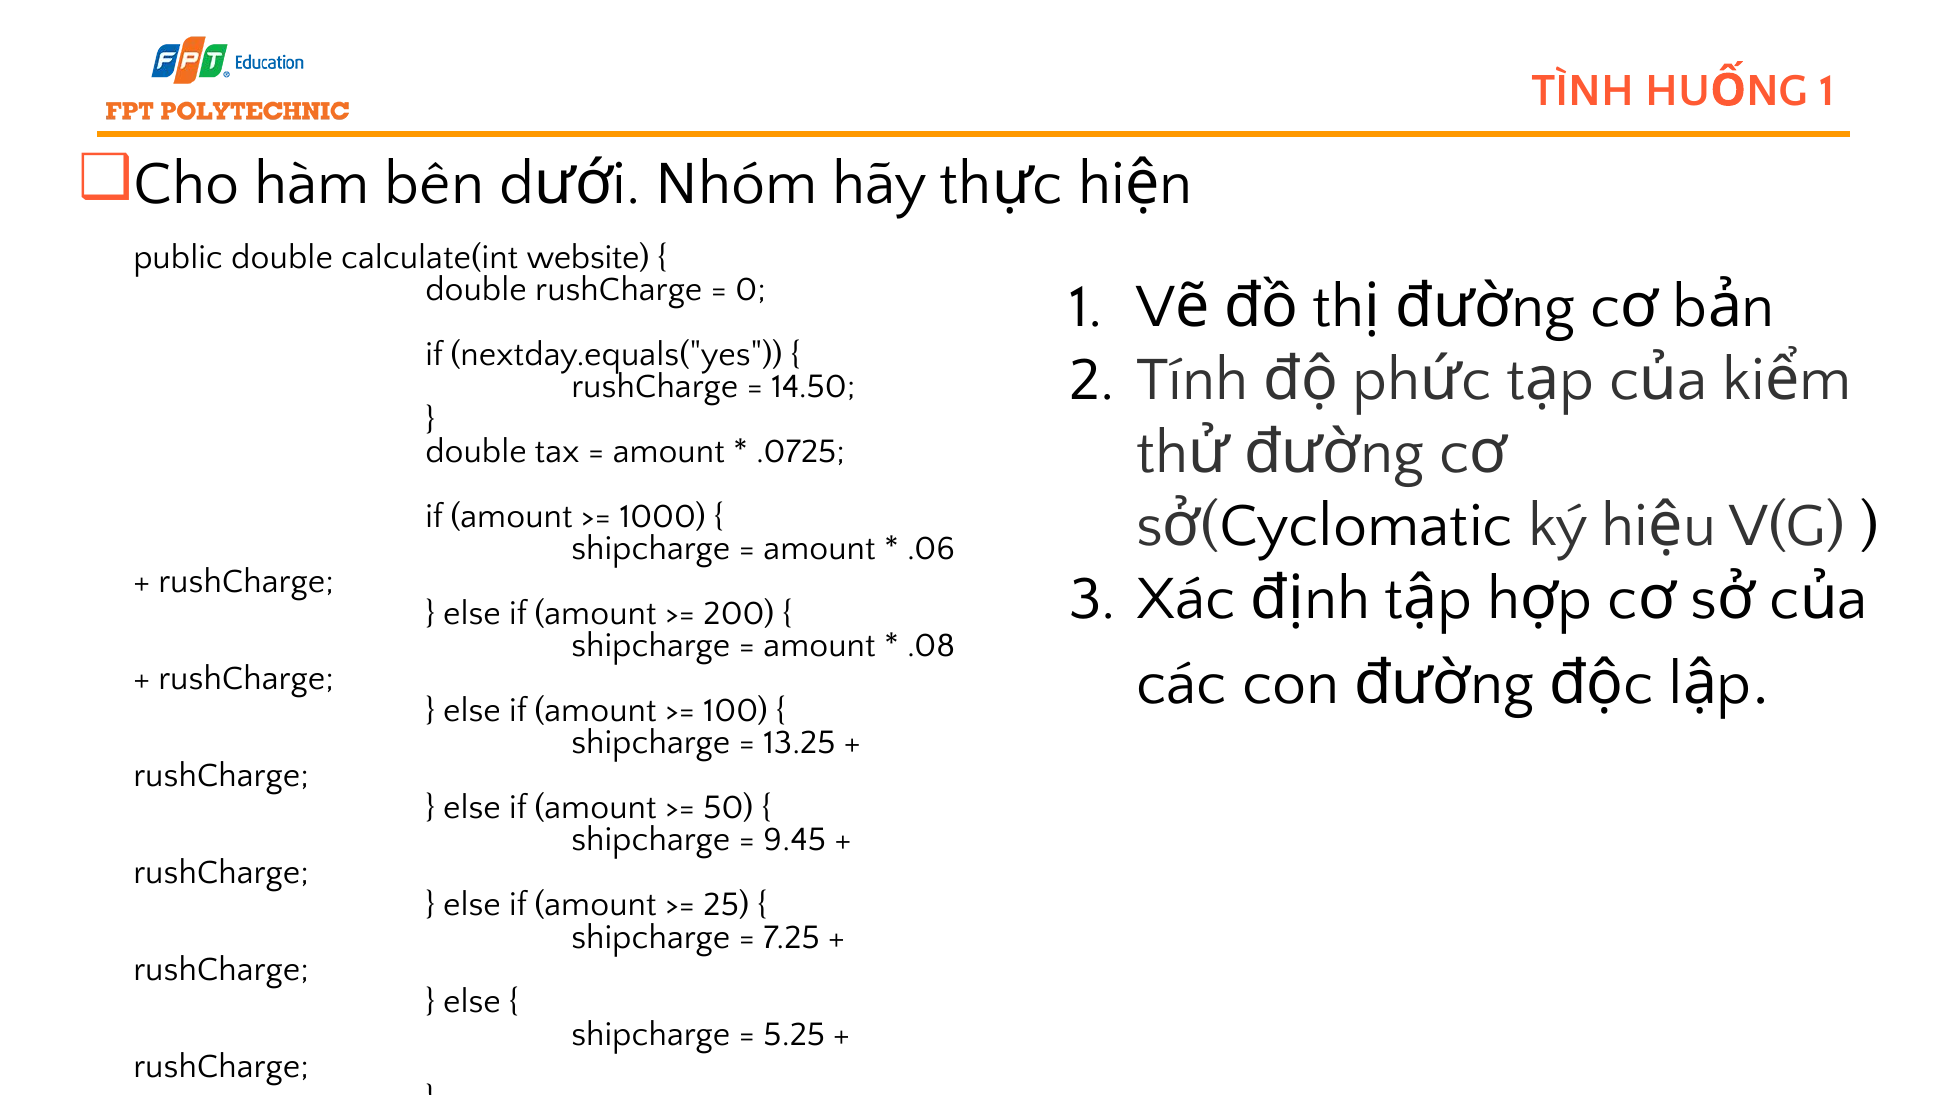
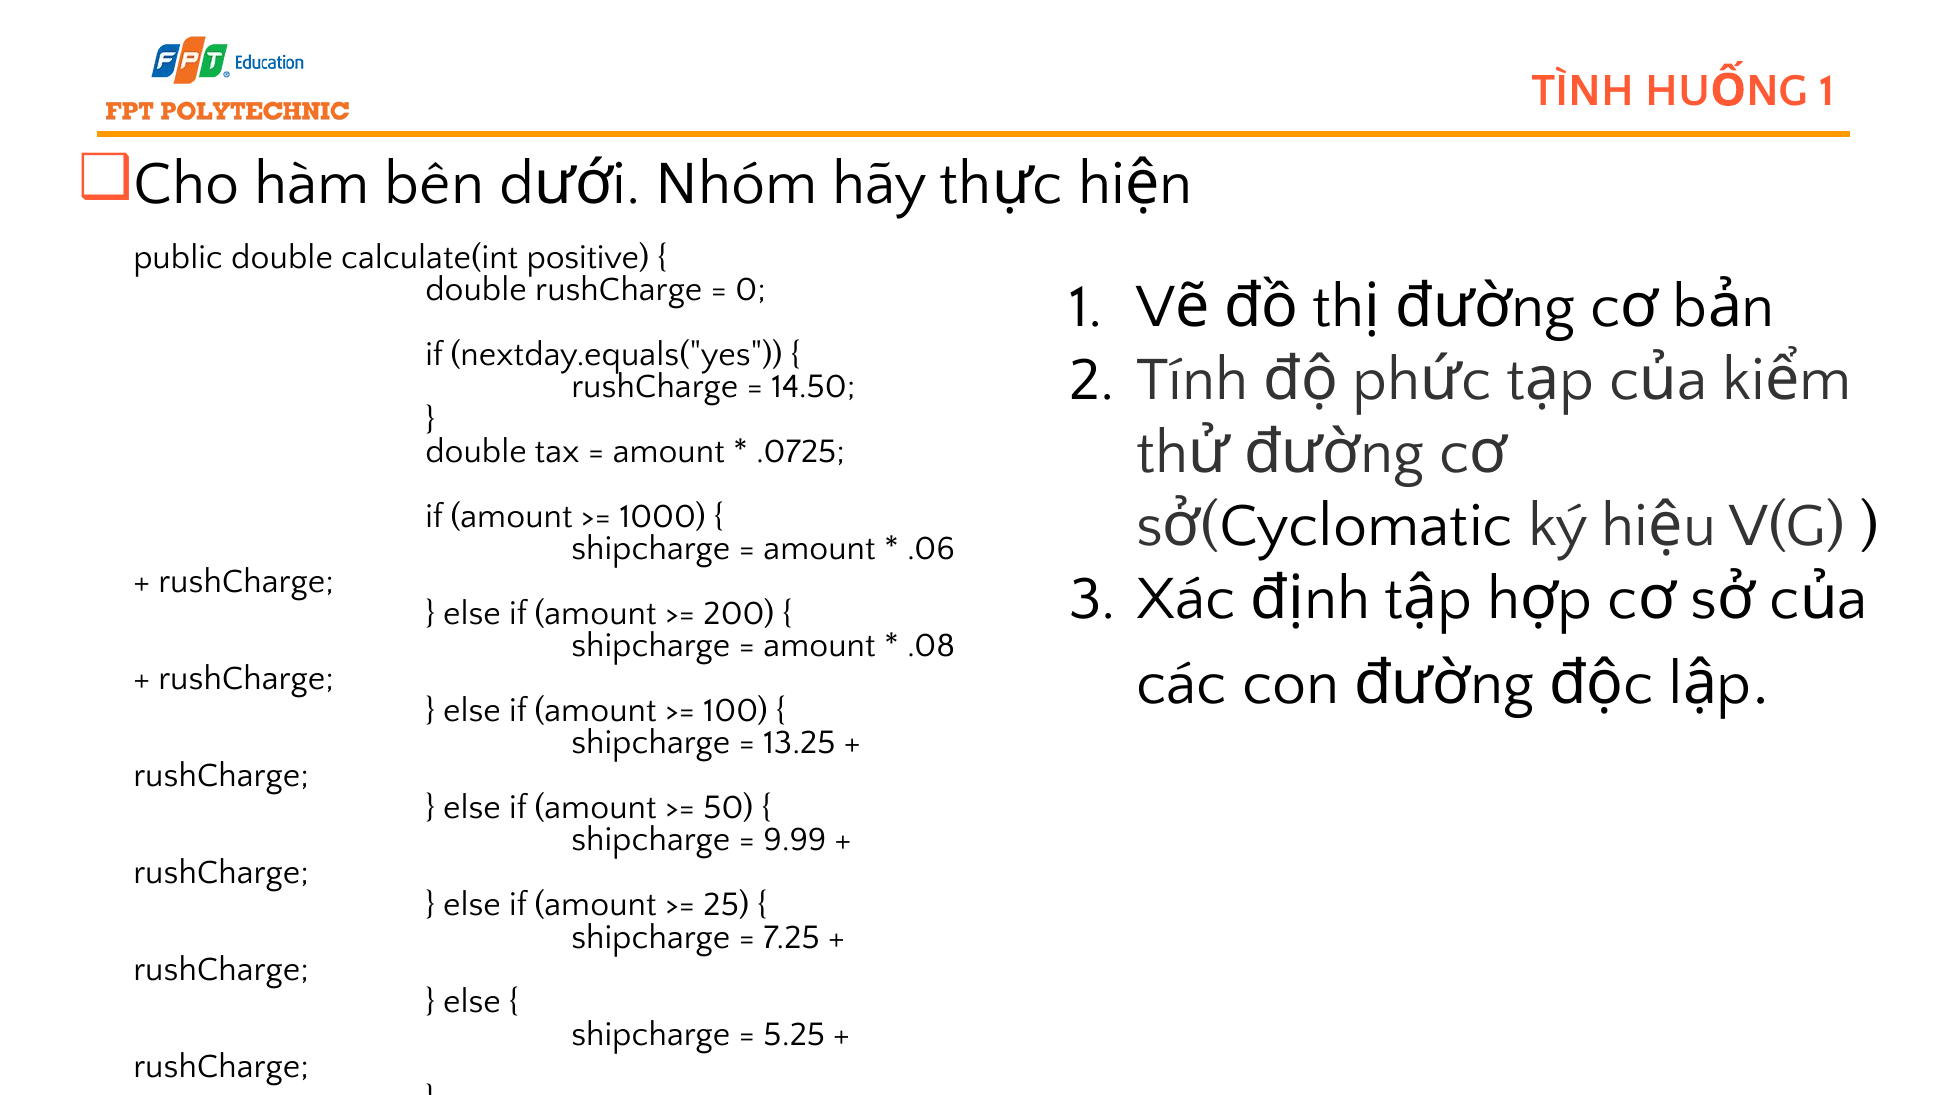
website: website -> positive (588, 257)
9.45: 9.45 -> 9.99 (795, 840)
